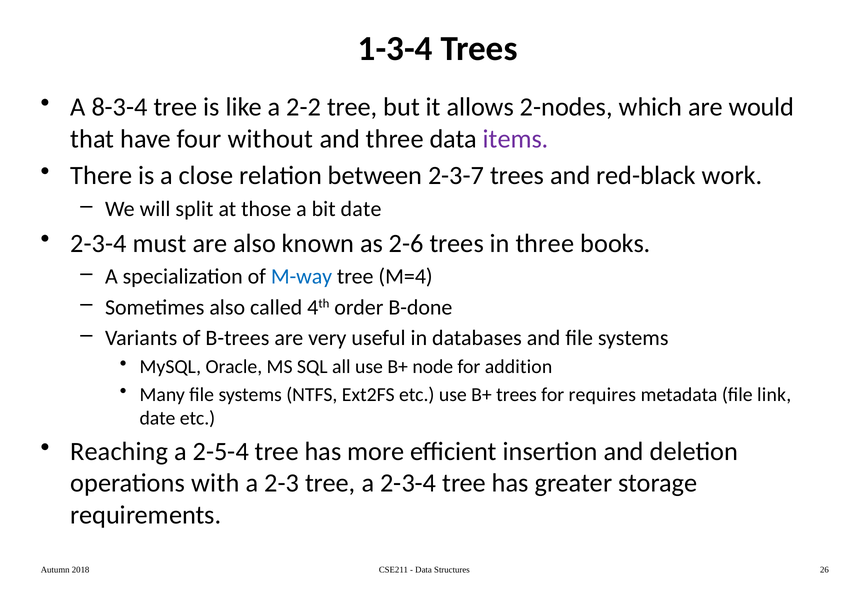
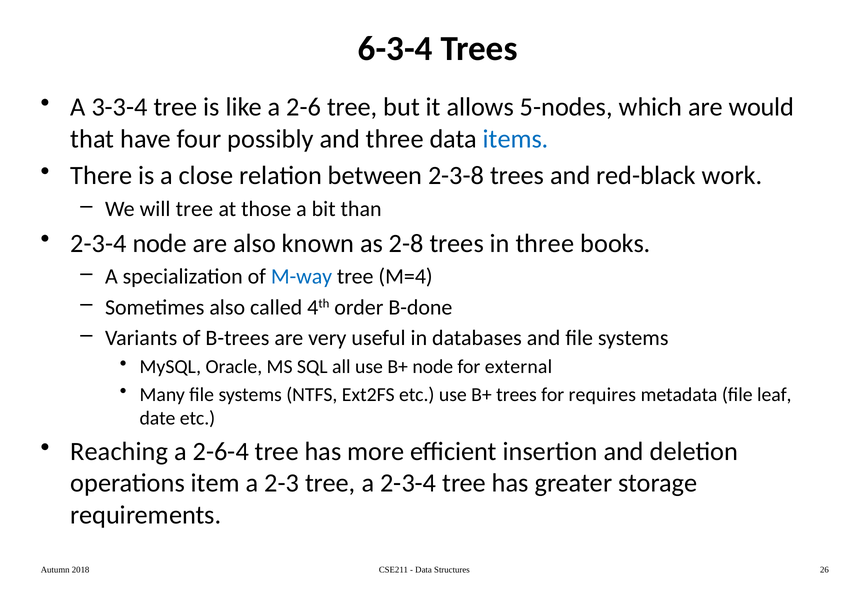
1-3-4: 1-3-4 -> 6-3-4 (395, 49)
8-3-4: 8-3-4 -> 3-3-4 (120, 107)
2-2: 2-2 -> 2-6 (304, 107)
2-nodes: 2-nodes -> 5-nodes (566, 107)
without: without -> possibly (270, 139)
items colour: purple -> blue (516, 139)
2-3-7: 2-3-7 -> 2-3-8 (456, 176)
will split: split -> tree (194, 209)
bit date: date -> than (361, 209)
2-3-4 must: must -> node (160, 243)
2-6: 2-6 -> 2-8 (406, 243)
addition: addition -> external (518, 367)
link: link -> leaf (774, 394)
2-5-4: 2-5-4 -> 2-6-4 (221, 451)
with: with -> item (215, 483)
